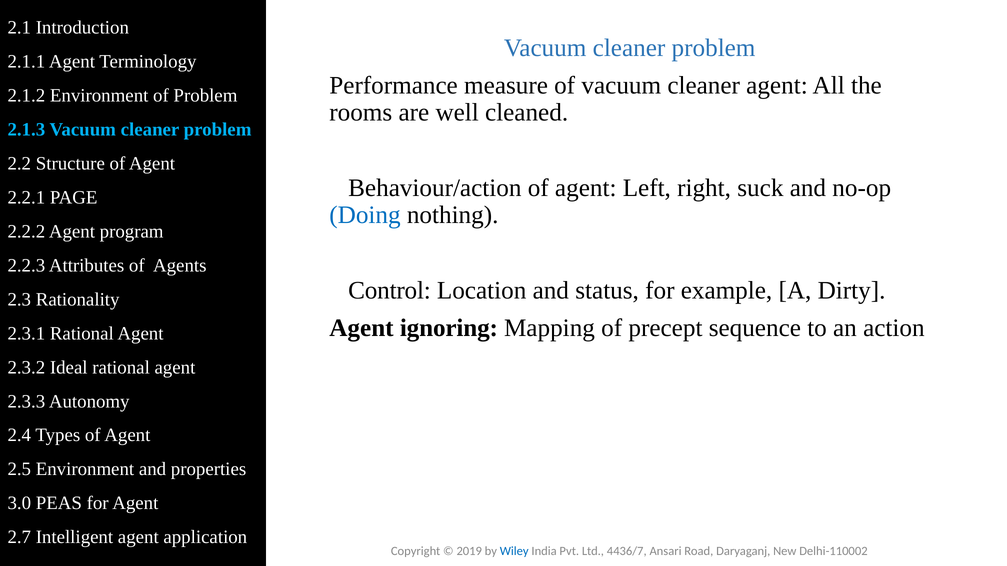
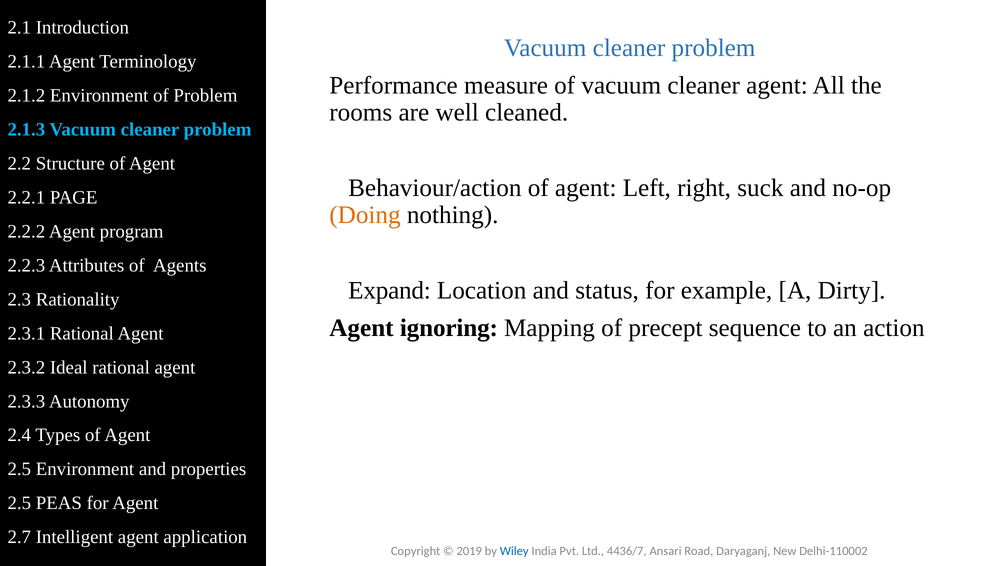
Doing colour: blue -> orange (365, 215)
Control: Control -> Expand (390, 291)
3.0: 3.0 -> 2.5 (19, 504)
